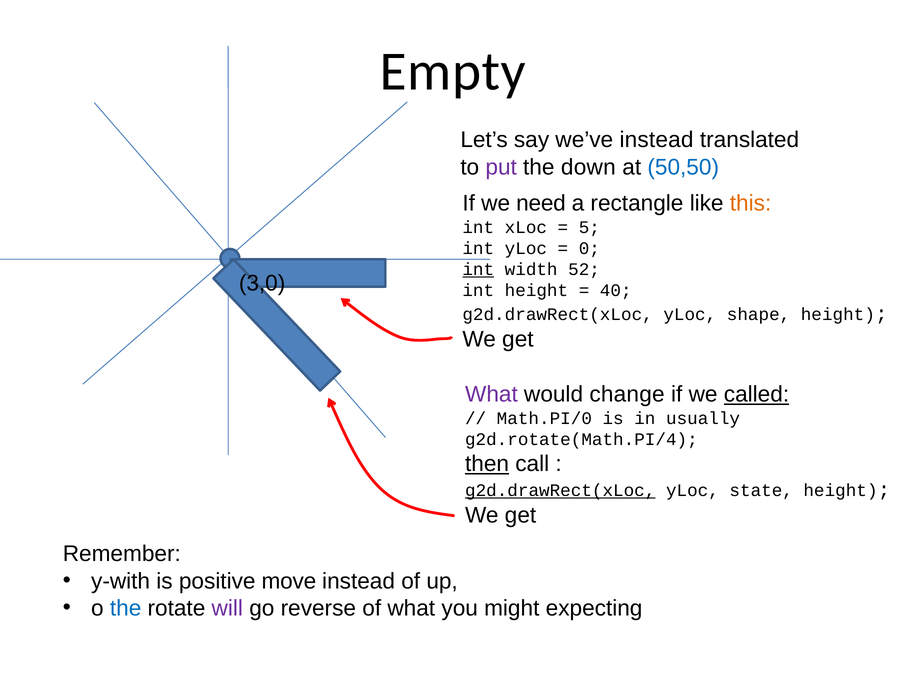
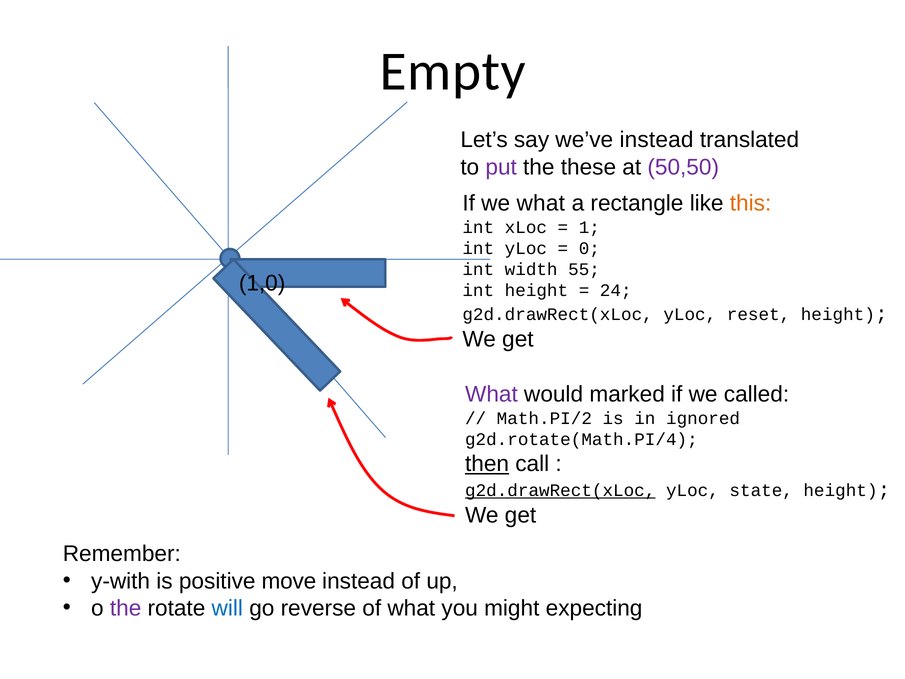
down: down -> these (588, 167)
50,50 colour: blue -> purple (683, 167)
we need: need -> what (541, 203)
5: 5 -> 1 (589, 227)
int underline: present -> none (478, 269)
52: 52 -> 55 (584, 269)
3,0: 3,0 -> 1,0 (262, 283)
40: 40 -> 24 (616, 291)
shape: shape -> reset (759, 314)
change: change -> marked (627, 394)
called underline: present -> none (756, 394)
Math.PI/0: Math.PI/0 -> Math.PI/2 (544, 418)
usually: usually -> ignored (703, 418)
the colour: blue -> purple (126, 608)
will colour: purple -> blue (227, 608)
